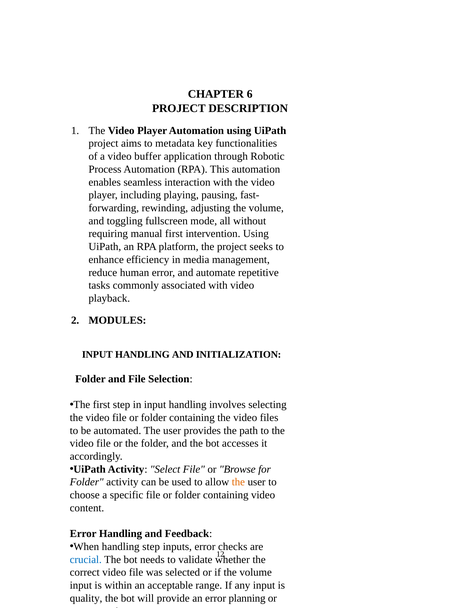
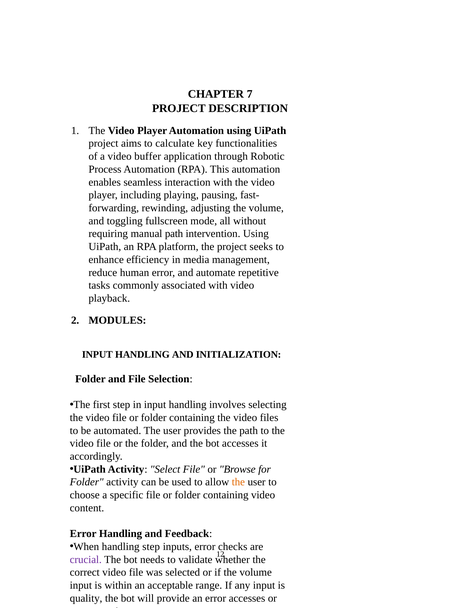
6: 6 -> 7 (250, 94)
metadata: metadata -> calculate (175, 144)
manual first: first -> path (174, 234)
crucial colour: blue -> purple (86, 560)
error planning: planning -> accesses (247, 598)
